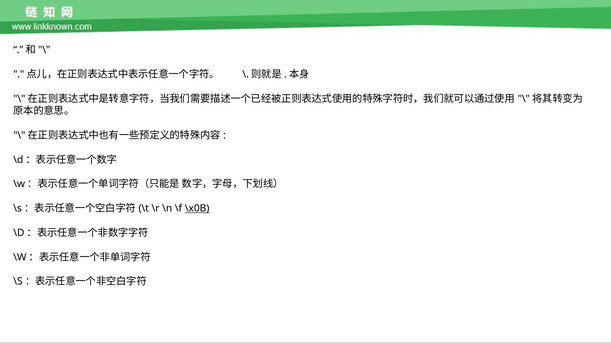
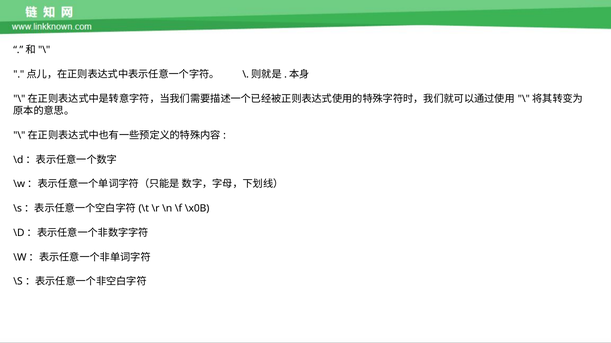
\x0B underline: present -> none (197, 209)
